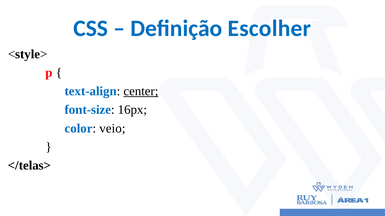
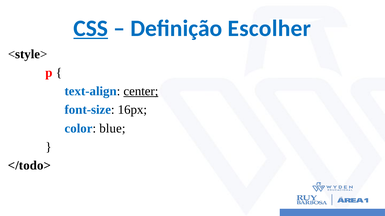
CSS underline: none -> present (91, 28)
veio: veio -> blue (112, 129)
</telas>: </telas> -> </todo> (29, 166)
